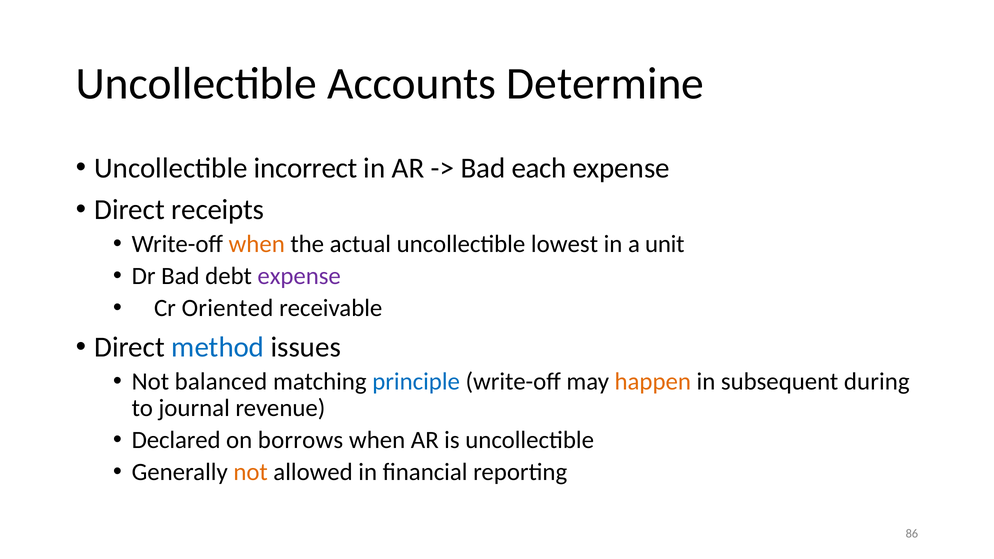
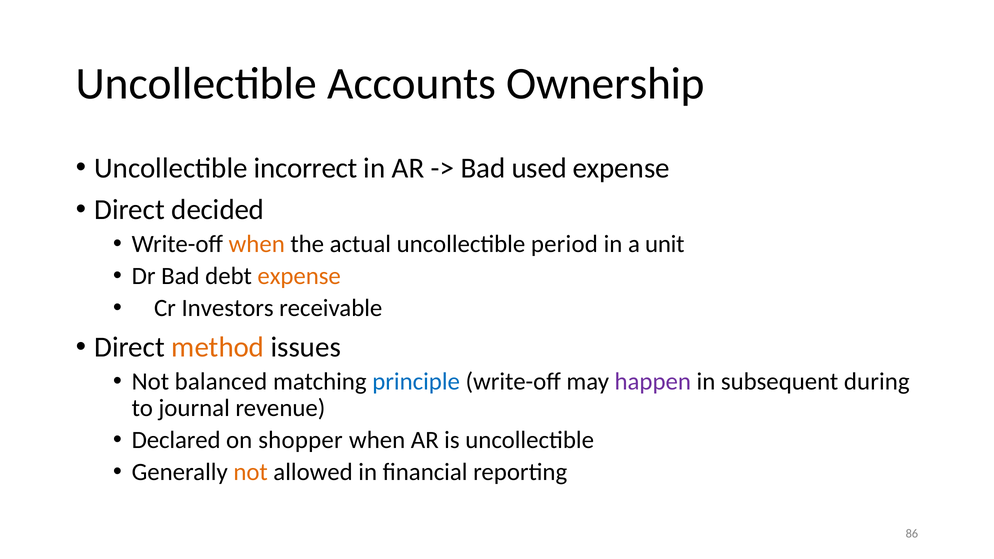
Determine: Determine -> Ownership (605, 84)
each: each -> used (539, 168)
receipts: receipts -> decided (218, 210)
lowest: lowest -> period (564, 244)
expense colour: purple -> orange (299, 276)
Oriented: Oriented -> Investors (228, 308)
method colour: blue -> orange (218, 347)
happen colour: orange -> purple (653, 381)
borrows: borrows -> shopper (301, 440)
